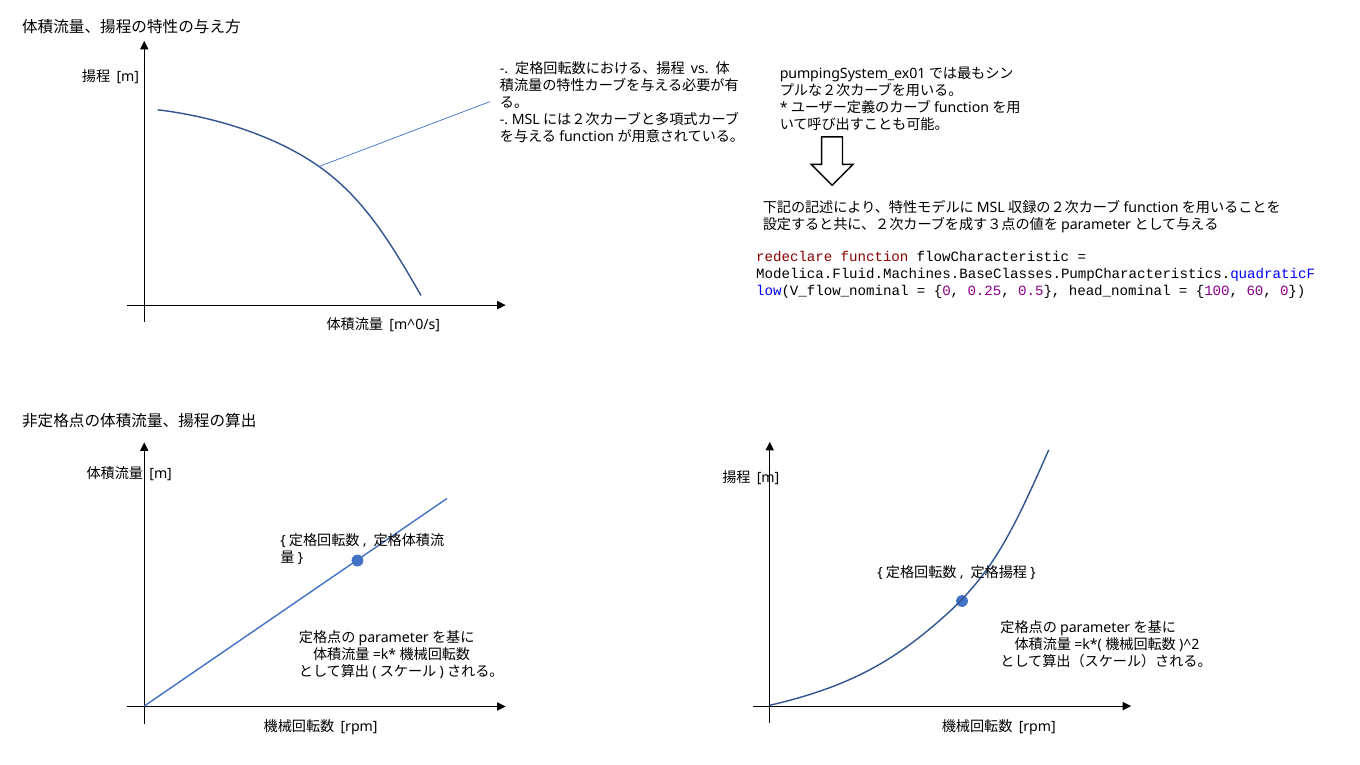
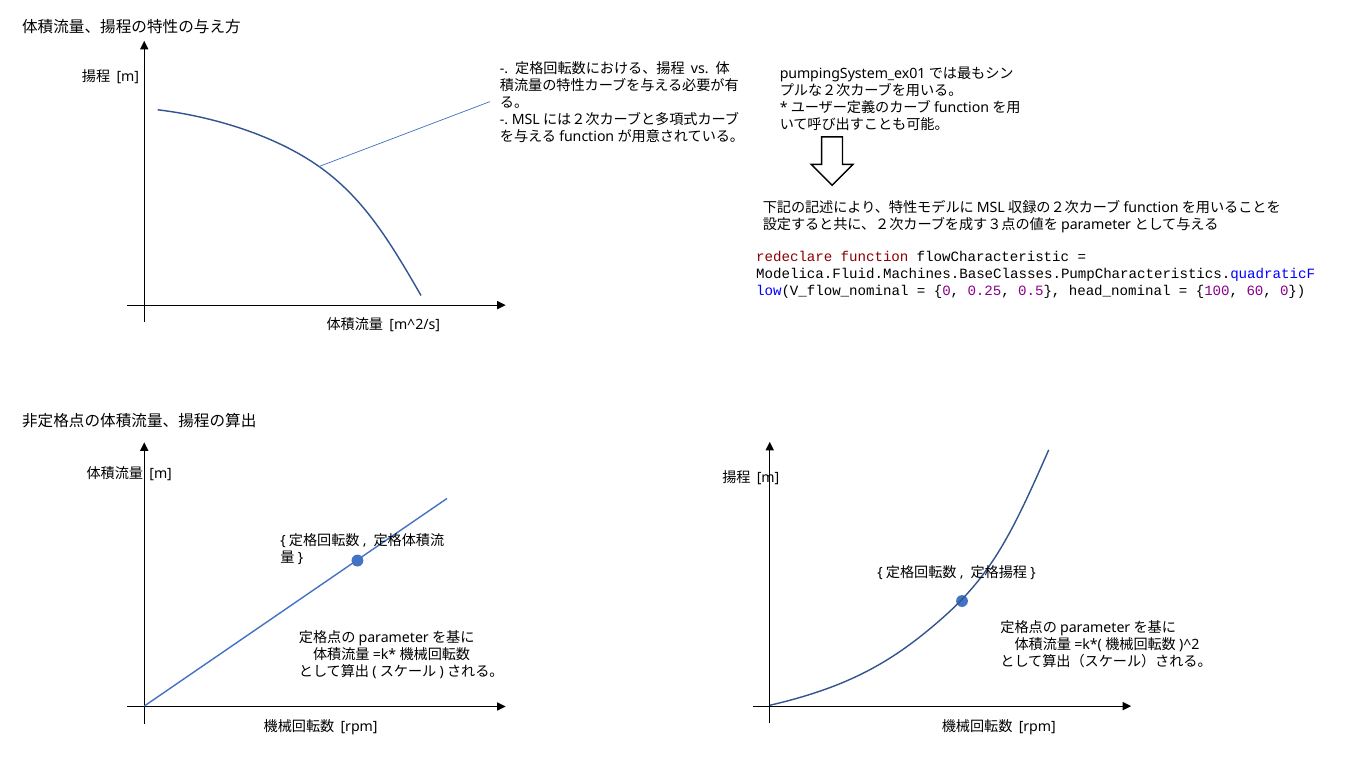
m^0/s: m^0/s -> m^2/s (415, 325)
